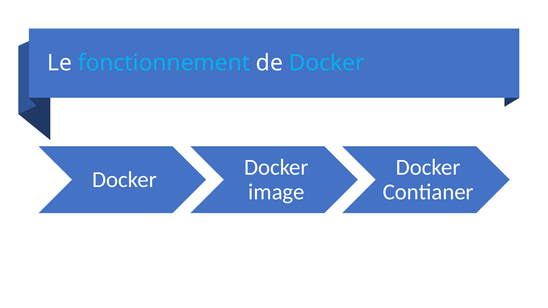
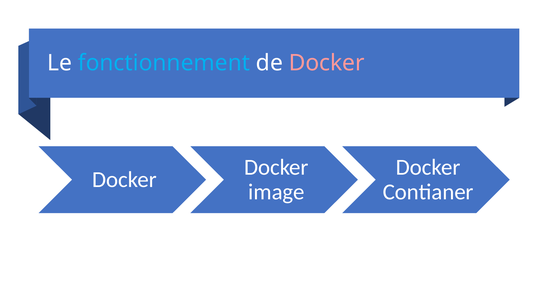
Docker colour: light blue -> pink (327, 63)
